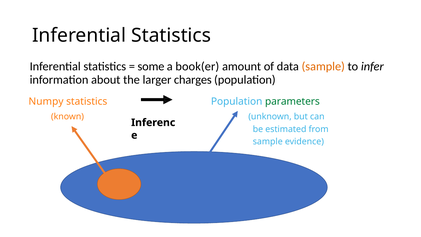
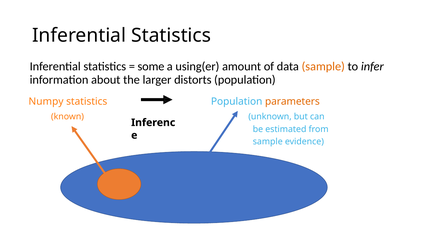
book(er: book(er -> using(er (197, 67)
charges: charges -> distorts (193, 80)
parameters colour: green -> orange (292, 101)
